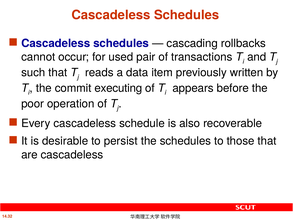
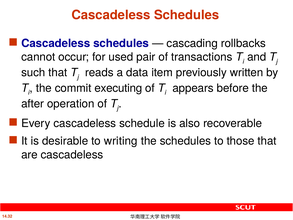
poor: poor -> after (33, 104)
persist: persist -> writing (121, 141)
